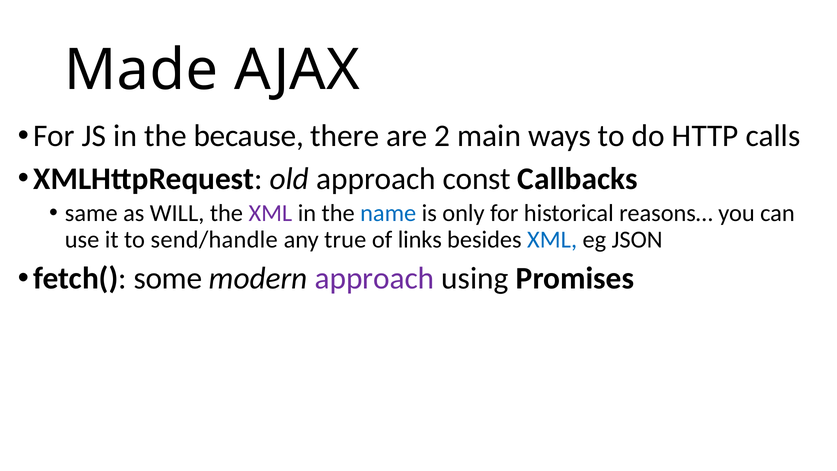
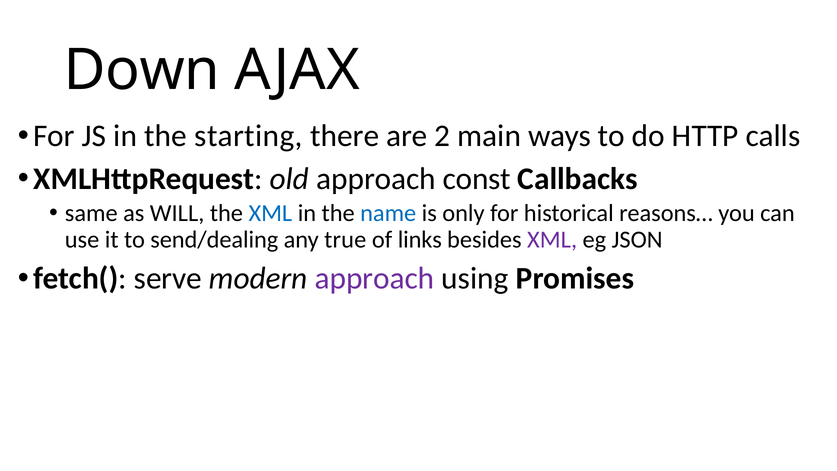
Made: Made -> Down (142, 70)
because: because -> starting (248, 136)
XML colour: purple -> blue (270, 213)
send/handle: send/handle -> send/dealing (214, 240)
XML colour: blue -> purple (552, 240)
some: some -> serve (168, 278)
